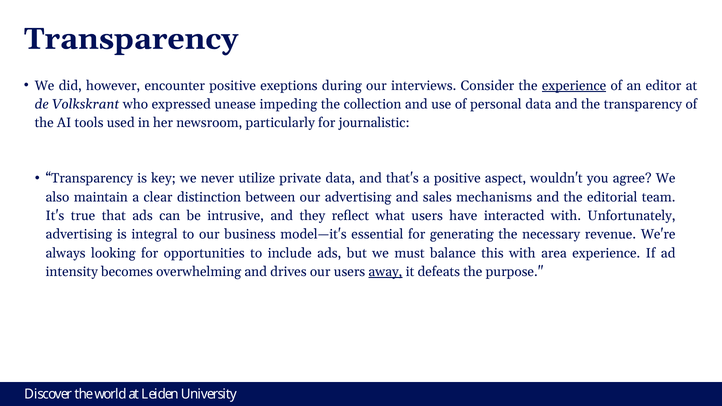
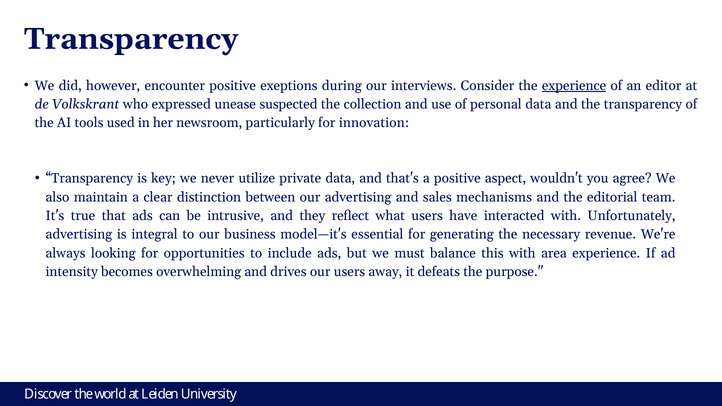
impeding: impeding -> suspected (288, 104)
journalistic: journalistic -> innovation (374, 123)
away underline: present -> none (385, 272)
